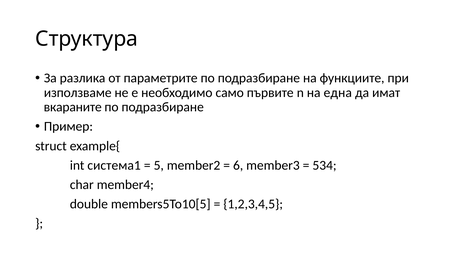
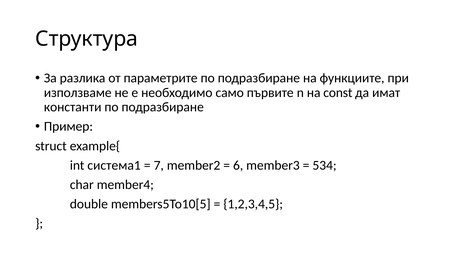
една: една -> const (338, 93)
вкараните: вкараните -> константи (73, 107)
5: 5 -> 7 (159, 165)
